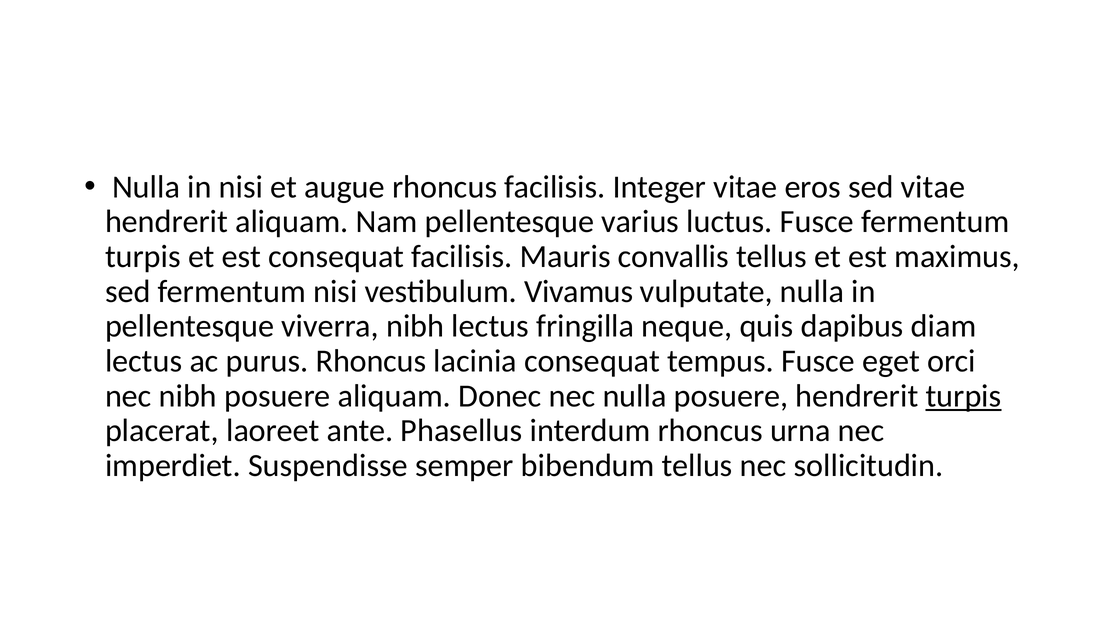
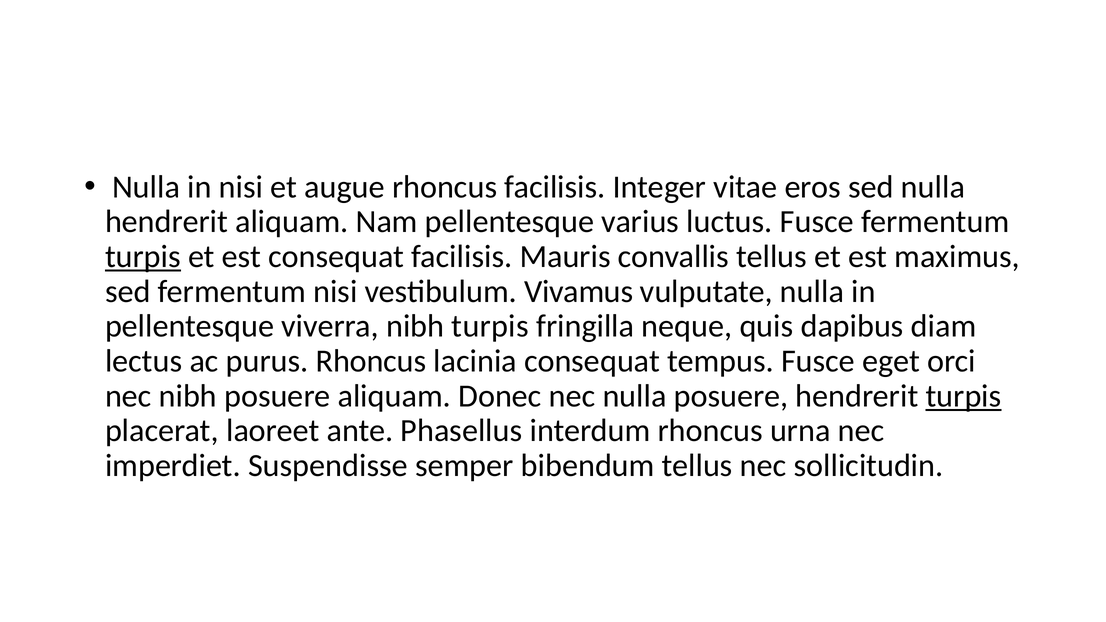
sed vitae: vitae -> nulla (933, 187)
turpis underline: none -> present (143, 257)
nibh lectus: lectus -> turpis (490, 326)
